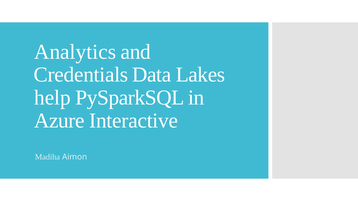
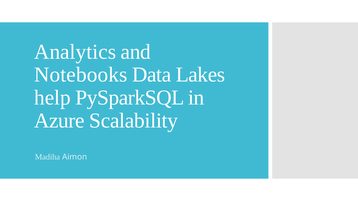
Credentials: Credentials -> Notebooks (81, 75)
Interactive: Interactive -> Scalability (134, 121)
